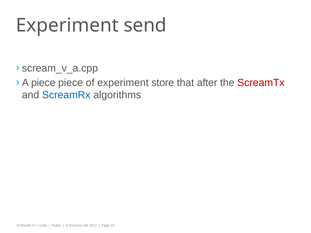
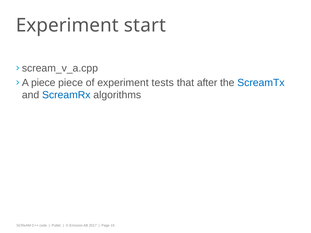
send: send -> start (145, 25)
store: store -> tests (163, 83)
ScreamTx colour: red -> blue (261, 83)
